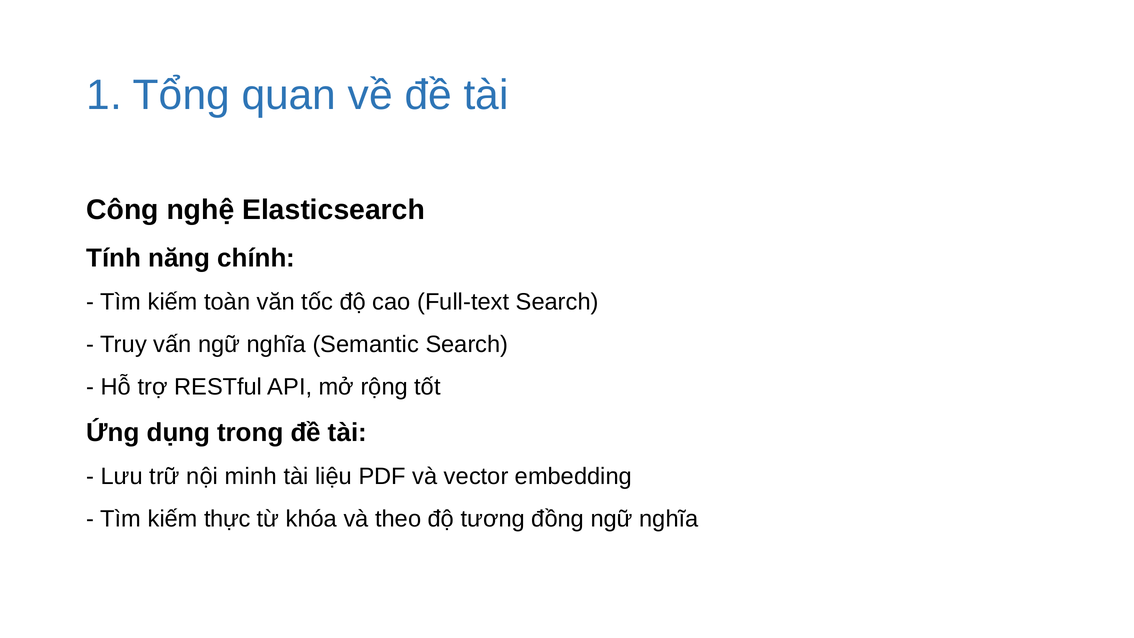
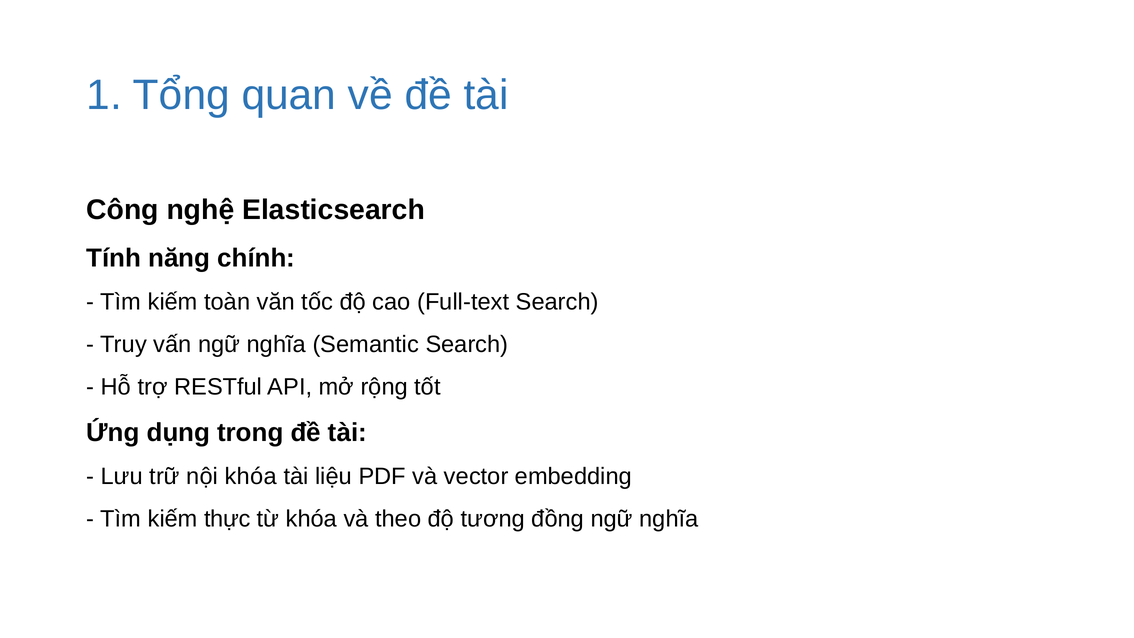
nội minh: minh -> khóa (251, 476)
